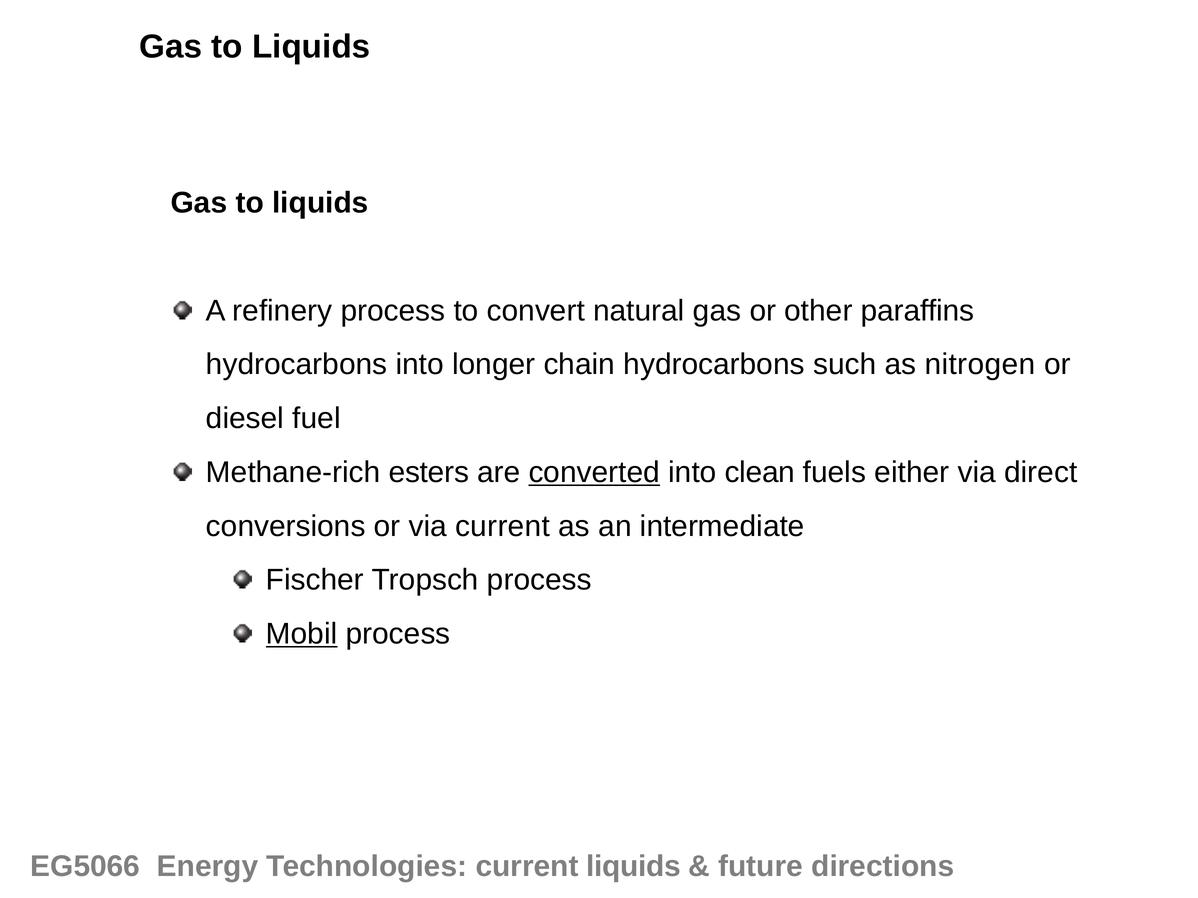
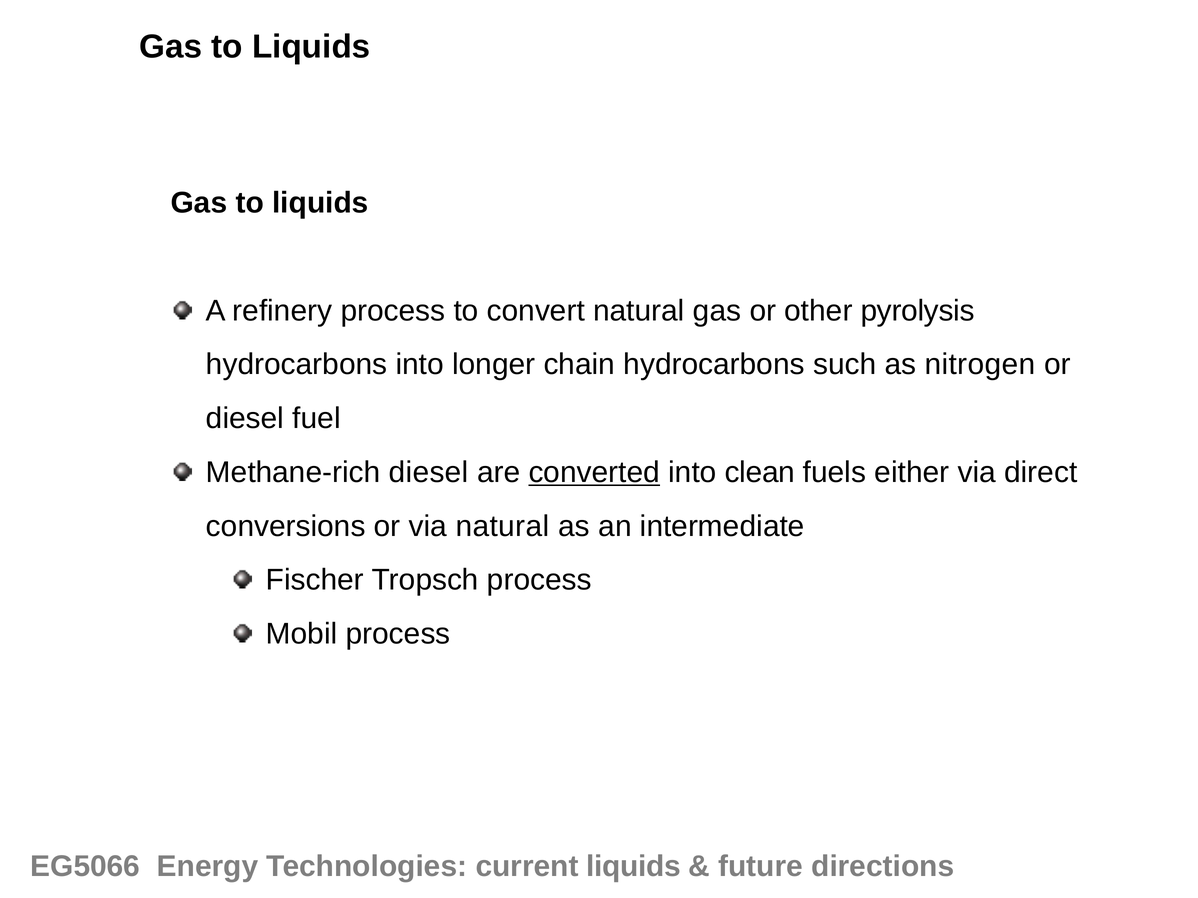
paraffins: paraffins -> pyrolysis (918, 311)
Methane-rich esters: esters -> diesel (429, 473)
via current: current -> natural (502, 526)
Mobil underline: present -> none (302, 634)
